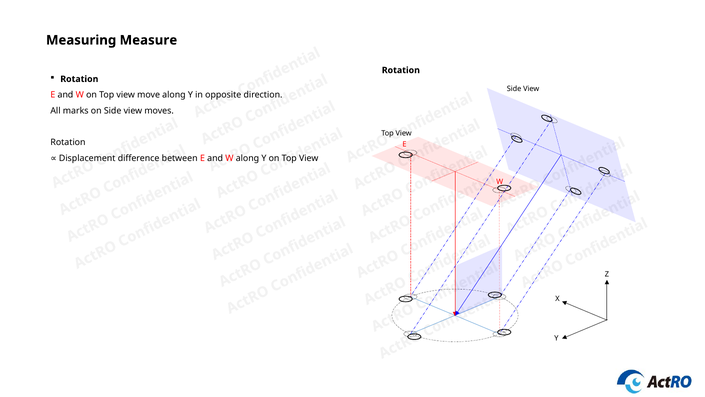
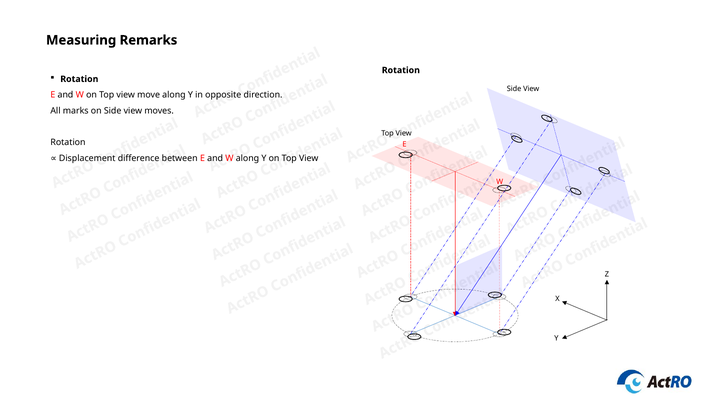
Measure: Measure -> Remarks (148, 40)
